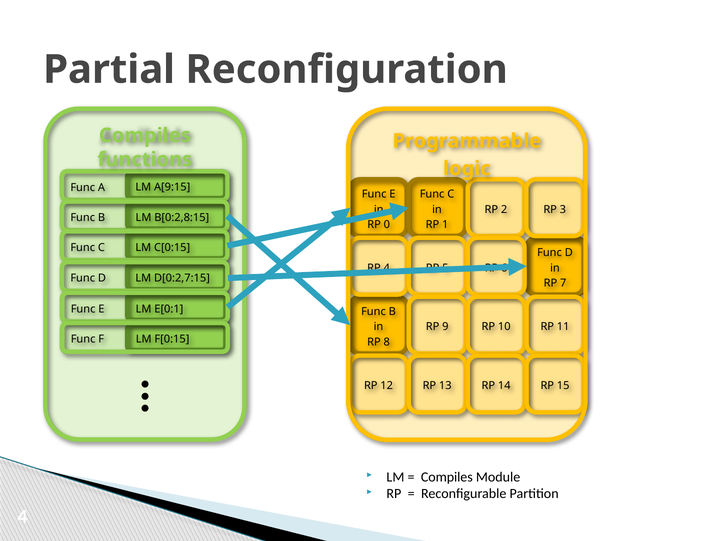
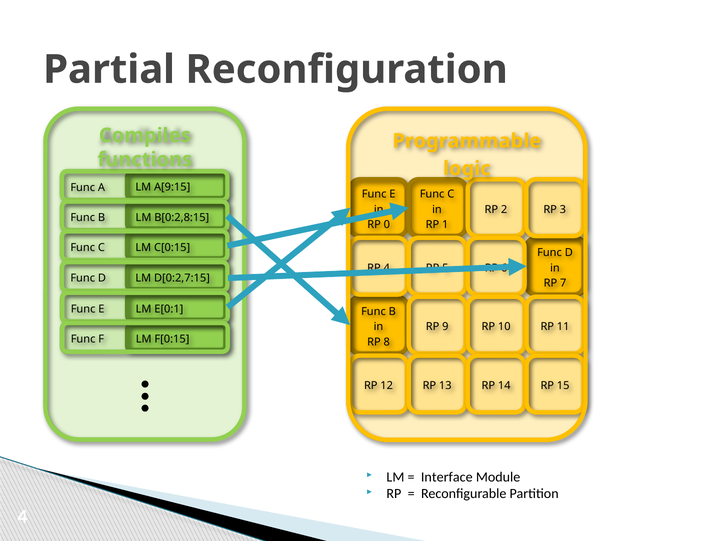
Compiles: Compiles -> Interface (447, 477)
